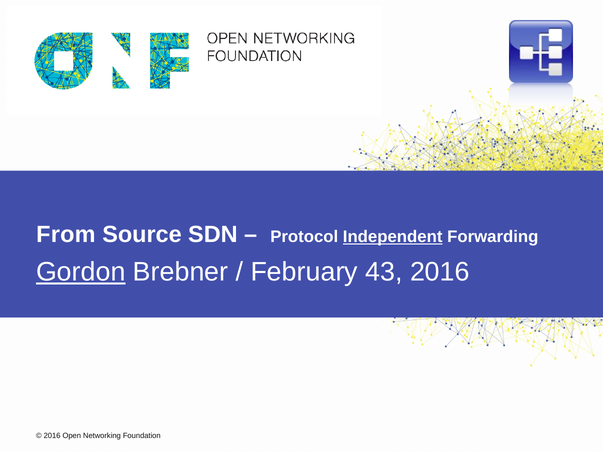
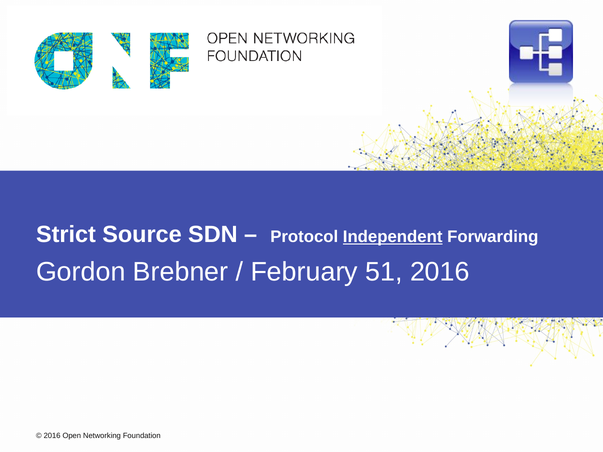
From: From -> Strict (66, 235)
Gordon underline: present -> none (81, 272)
43: 43 -> 51 (384, 272)
